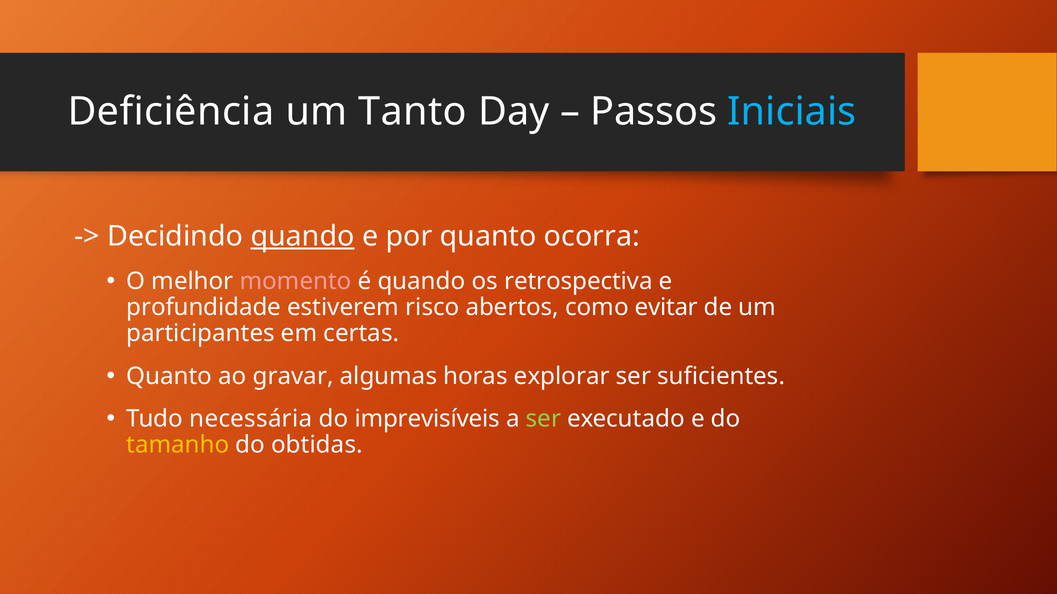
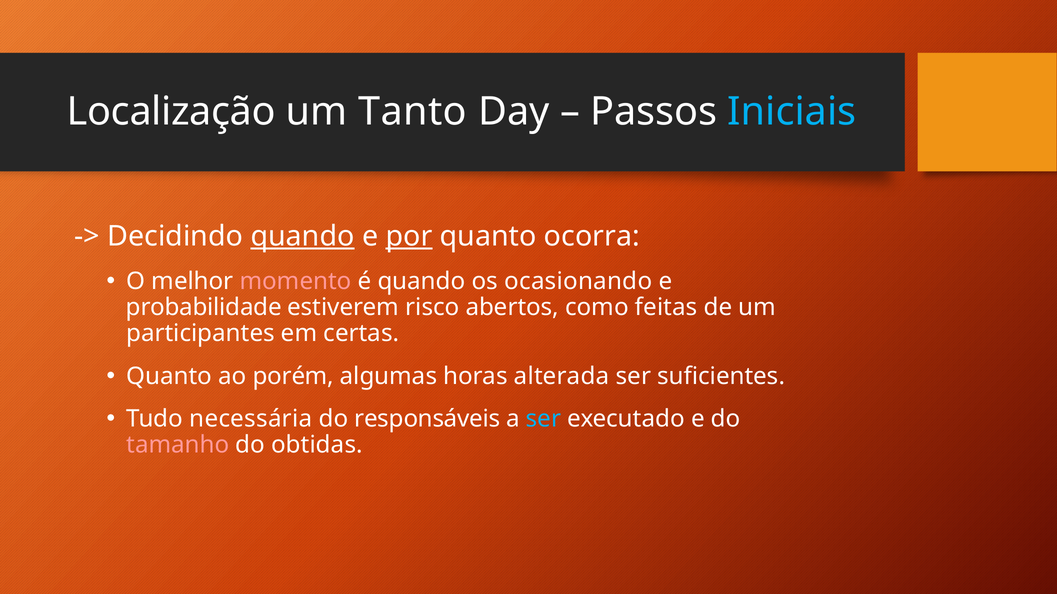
Deficiência: Deficiência -> Localização (171, 112)
por underline: none -> present (409, 236)
retrospectiva: retrospectiva -> ocasionando (578, 282)
profundidade: profundidade -> probabilidade (204, 308)
evitar: evitar -> feitas (666, 308)
gravar: gravar -> porém (293, 376)
explorar: explorar -> alterada (562, 376)
imprevisíveis: imprevisíveis -> responsáveis (427, 419)
ser colour: light green -> light blue (543, 419)
tamanho colour: yellow -> pink (178, 445)
